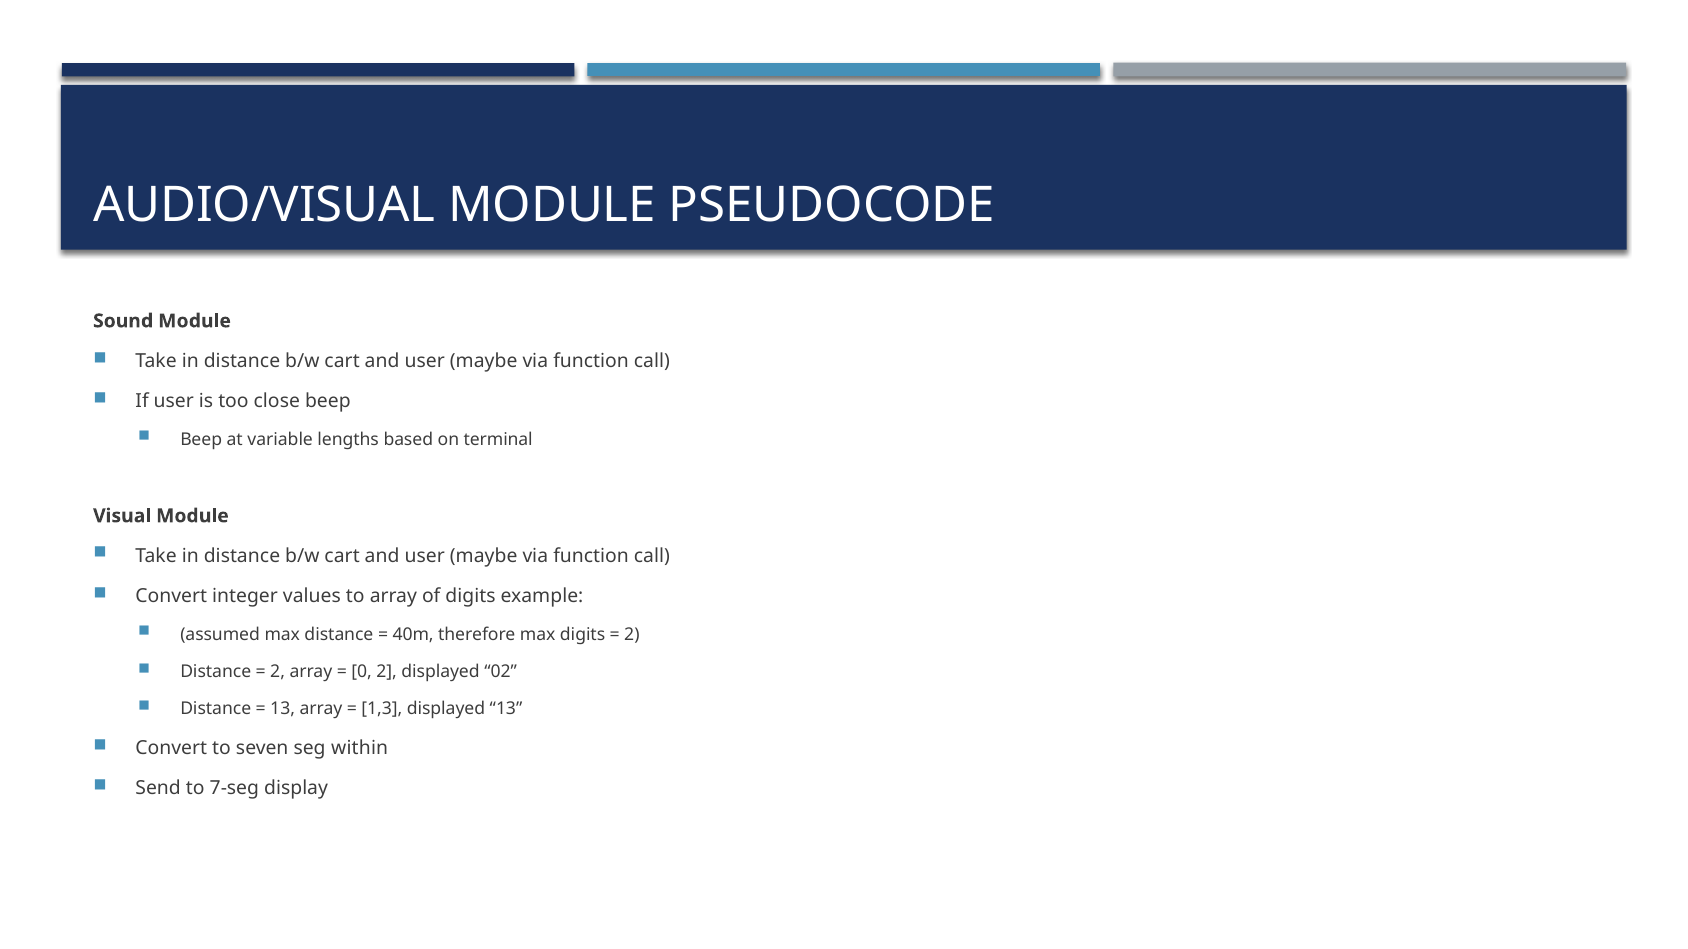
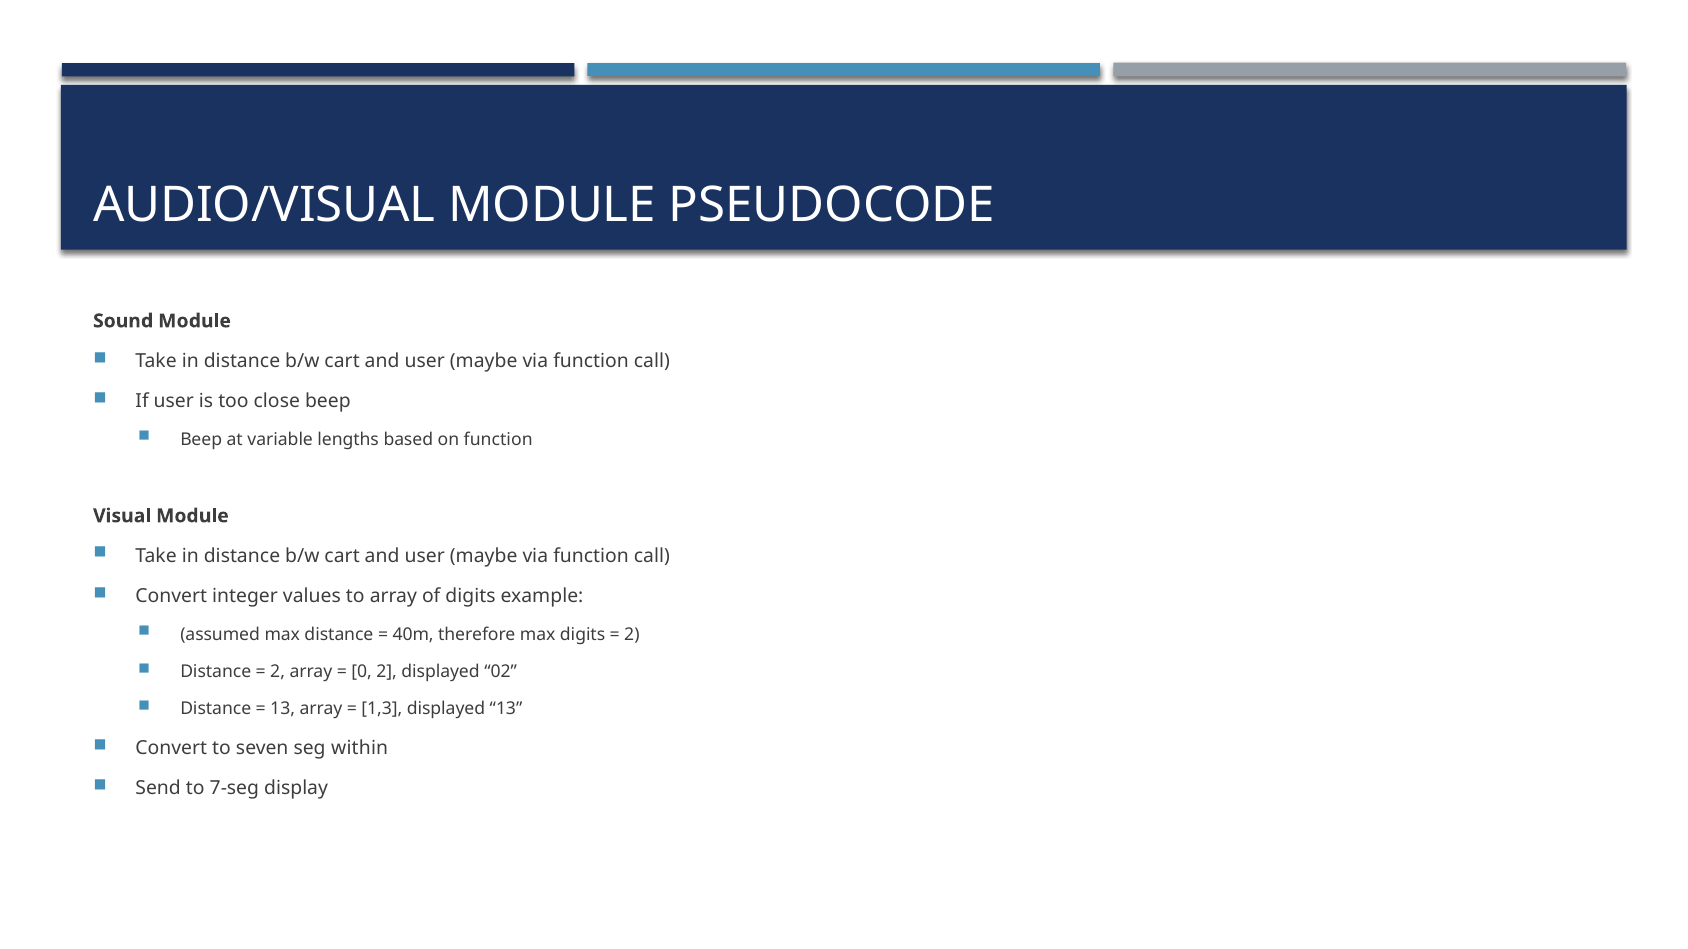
on terminal: terminal -> function (498, 440)
